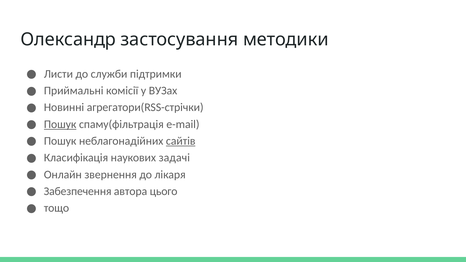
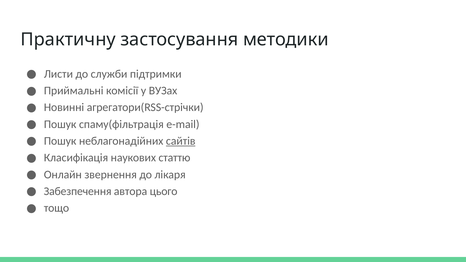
Олександр: Олександр -> Практичну (68, 39)
Пошук underline: present -> none (60, 124)
задачі: задачі -> статтю (174, 158)
